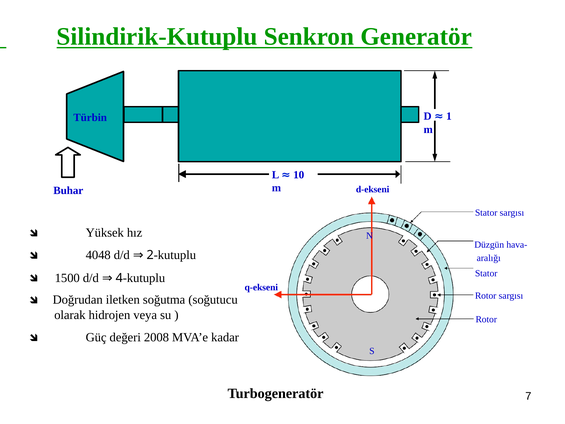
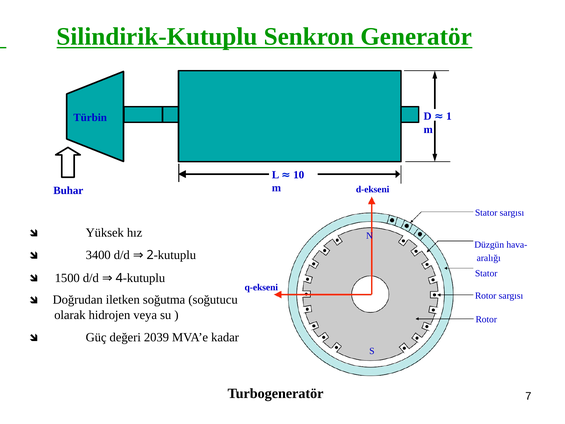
4048: 4048 -> 3400 (98, 255)
2008: 2008 -> 2039 (156, 337)
